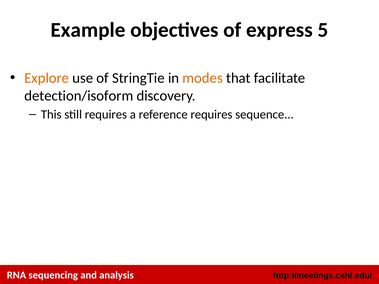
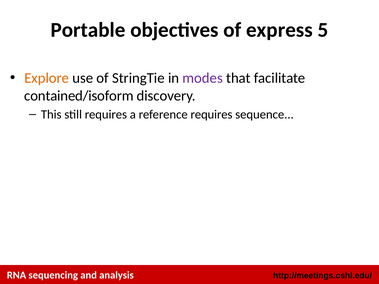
Example: Example -> Portable (88, 30)
modes colour: orange -> purple (203, 78)
detection/isoform: detection/isoform -> contained/isoform (79, 96)
